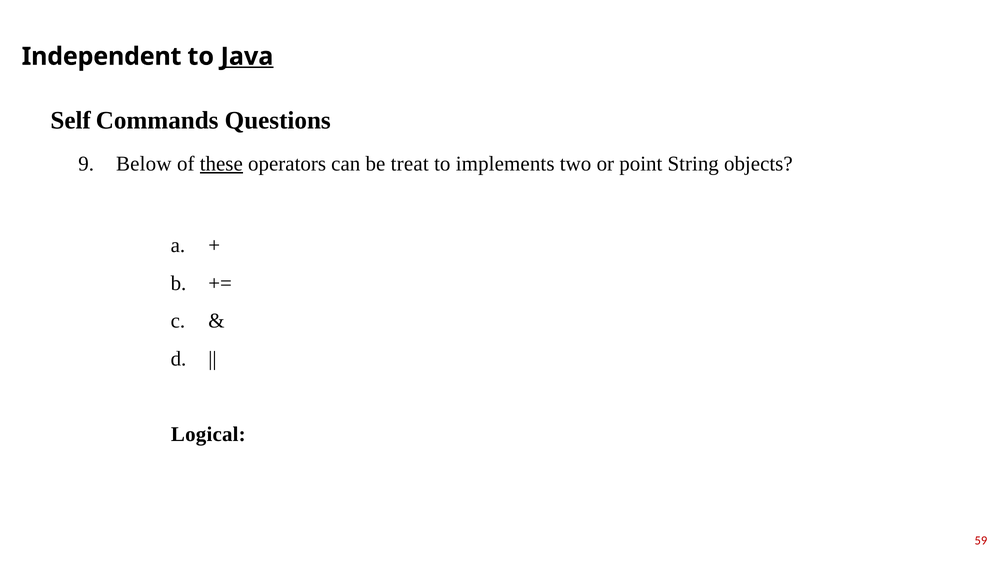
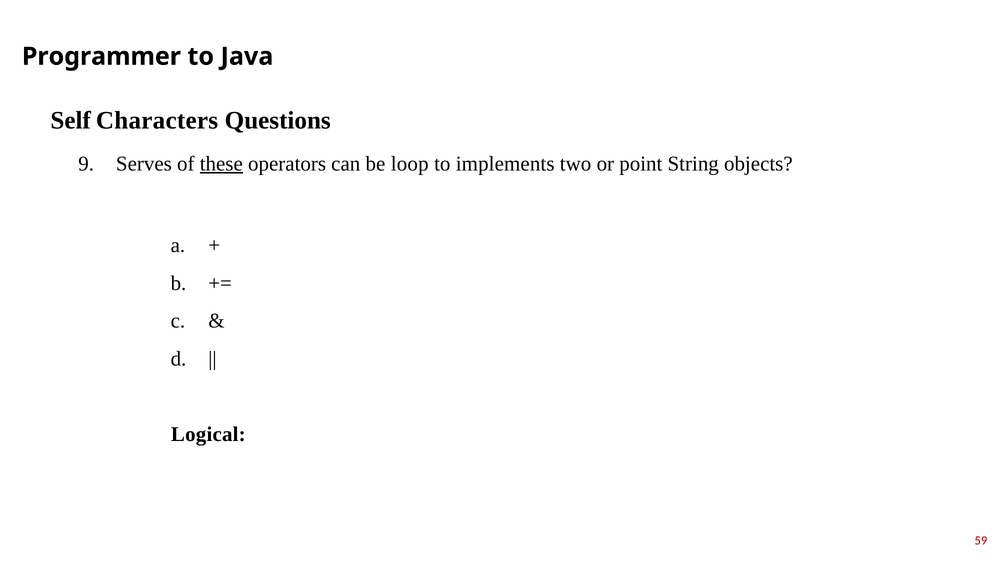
Independent: Independent -> Programmer (101, 56)
Java underline: present -> none (247, 56)
Commands: Commands -> Characters (157, 120)
Below: Below -> Serves (144, 164)
treat: treat -> loop (410, 164)
